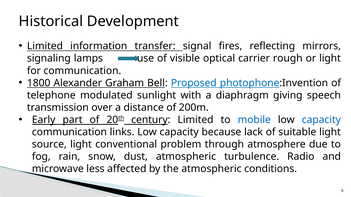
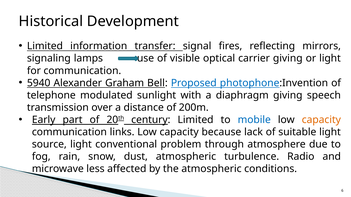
carrier rough: rough -> giving (288, 58)
1800: 1800 -> 5940 (39, 83)
capacity colour: blue -> orange (321, 120)
